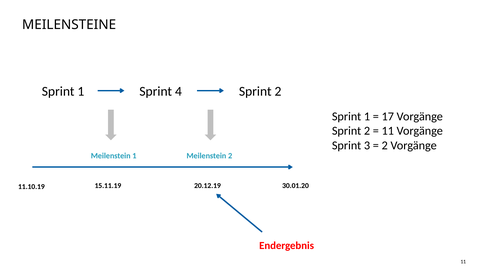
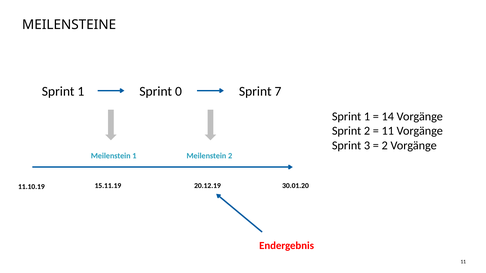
4: 4 -> 0 (178, 92)
2: 2 -> 7 (278, 92)
17: 17 -> 14 (388, 117)
